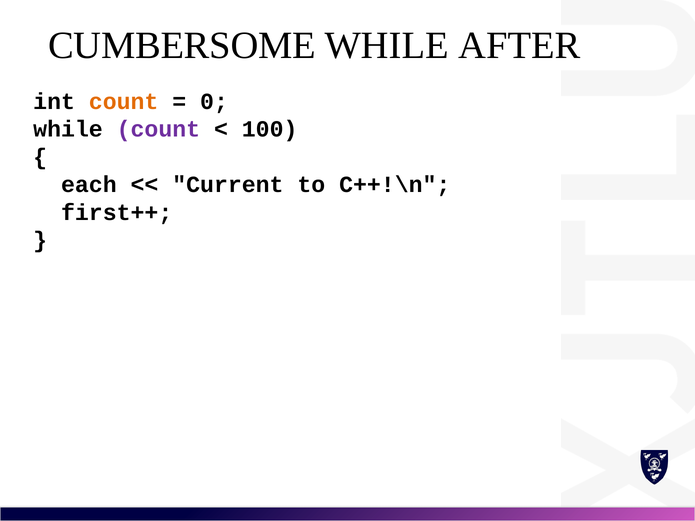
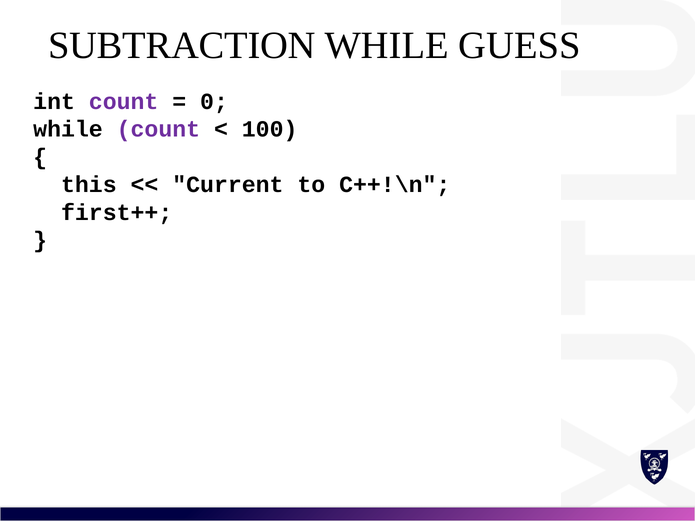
CUMBERSOME: CUMBERSOME -> SUBTRACTION (182, 45)
AFTER: AFTER -> GUESS (519, 45)
count colour: orange -> purple (124, 101)
each: each -> this (89, 185)
